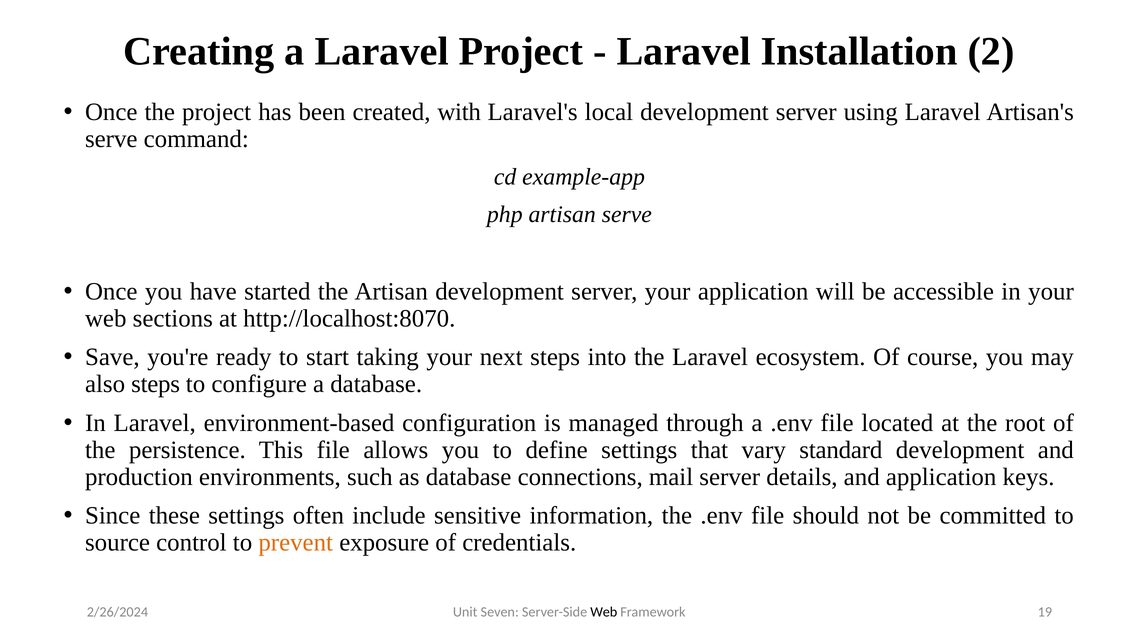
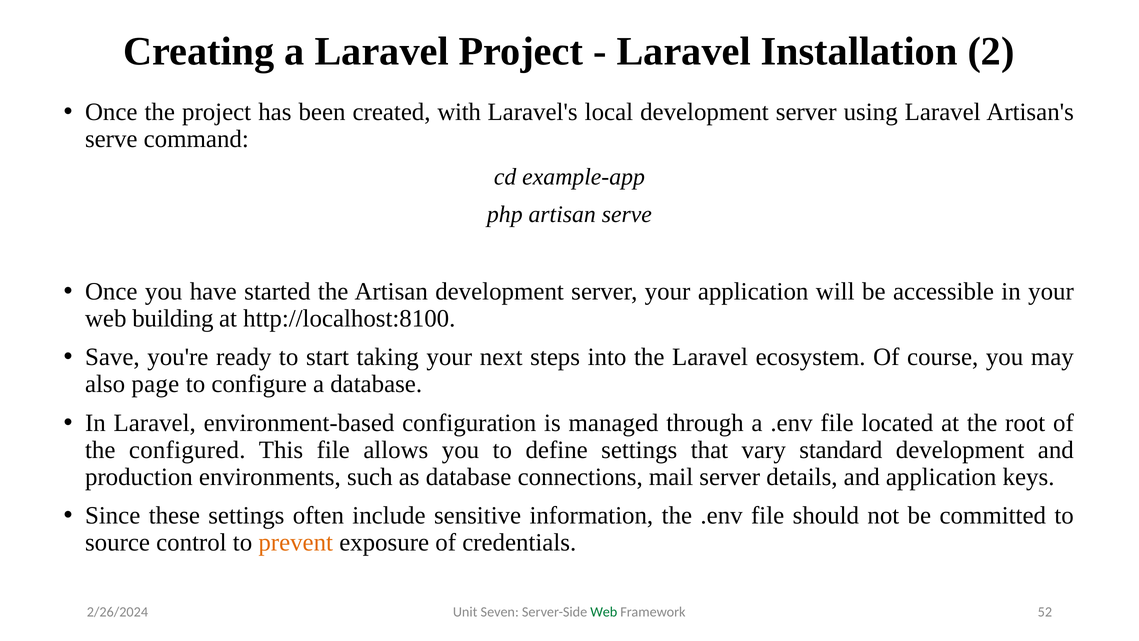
sections: sections -> building (173, 318)
http://localhost:8070: http://localhost:8070 -> http://localhost:8100 (349, 318)
also steps: steps -> page (155, 384)
persistence: persistence -> configured (187, 450)
Web colour: black -> green (604, 612)
19: 19 -> 52 (1045, 612)
